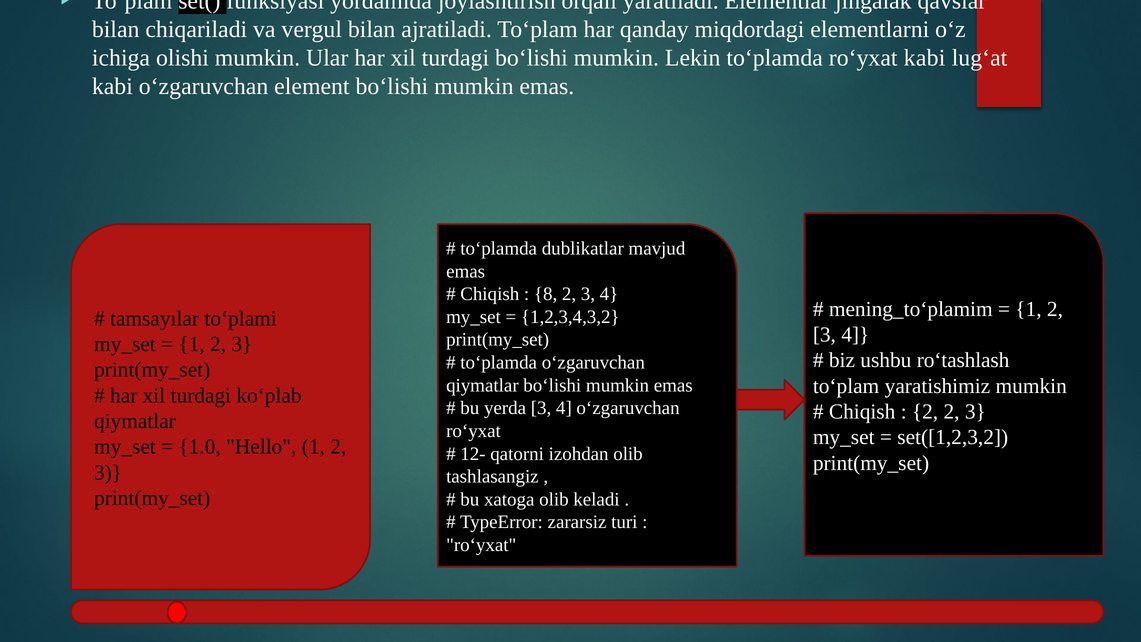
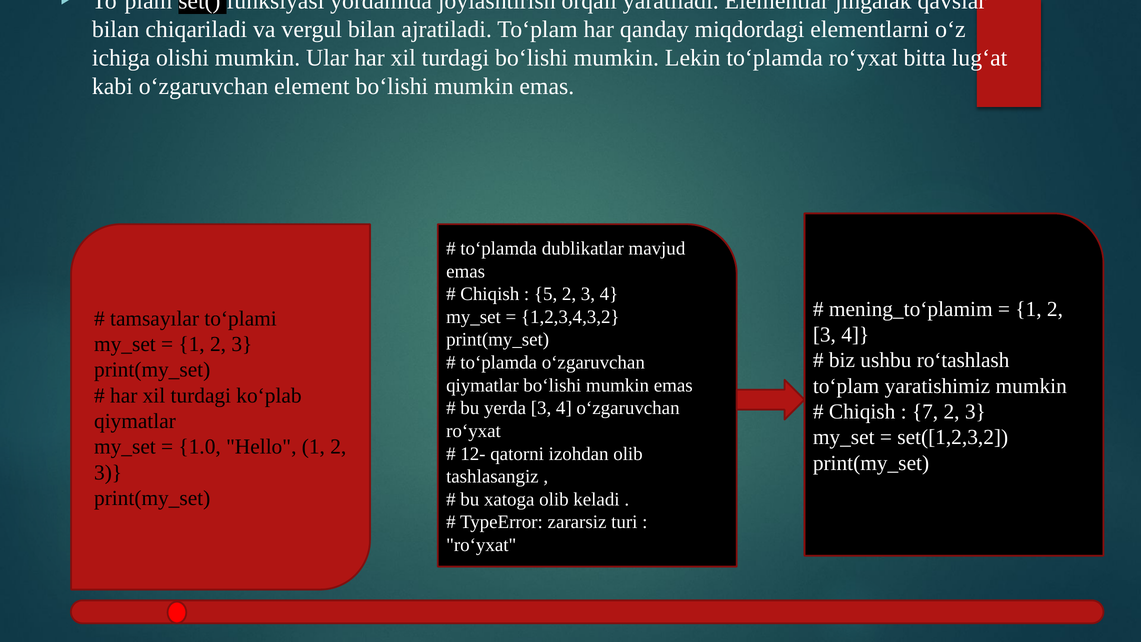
ro‘yxat kabi: kabi -> bitta (925, 58)
8: 8 -> 5 (546, 294)
2: 2 -> 7 (925, 412)
